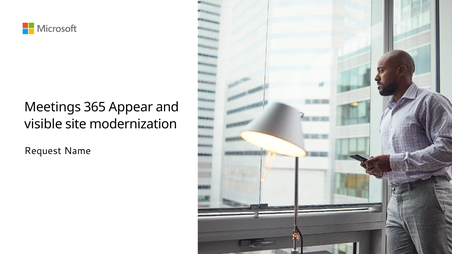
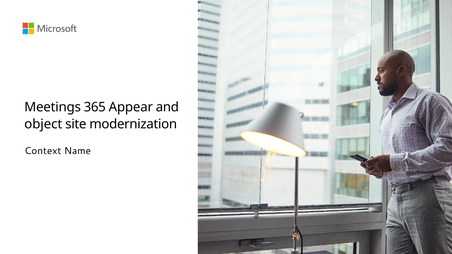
visible: visible -> object (43, 124)
Request: Request -> Context (43, 151)
